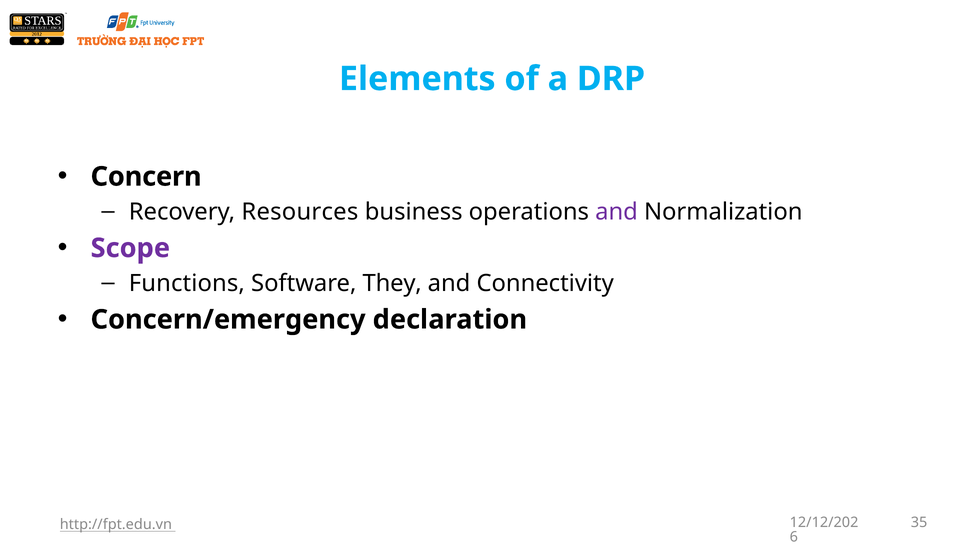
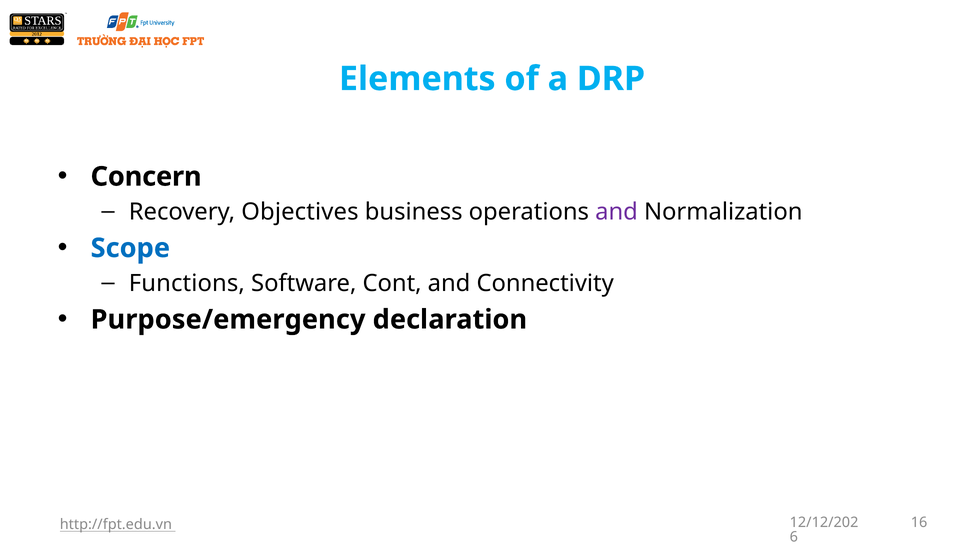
Resources: Resources -> Objectives (300, 212)
Scope colour: purple -> blue (130, 248)
They: They -> Cont (392, 283)
Concern/emergency: Concern/emergency -> Purpose/emergency (228, 320)
35: 35 -> 16 (919, 523)
